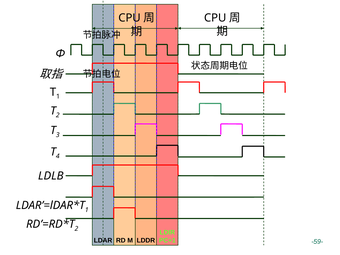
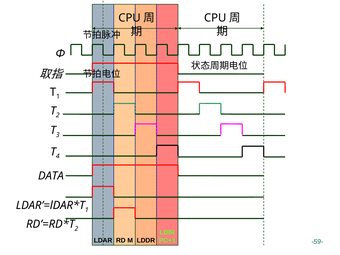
LDLB: LDLB -> DATA (51, 176)
